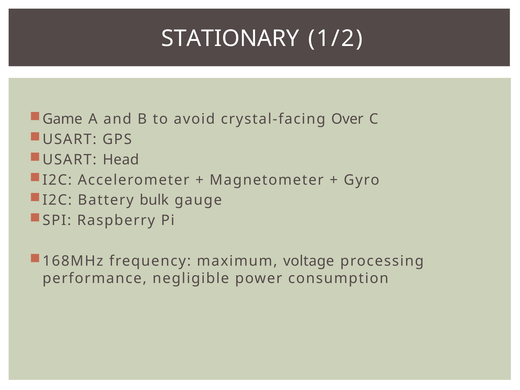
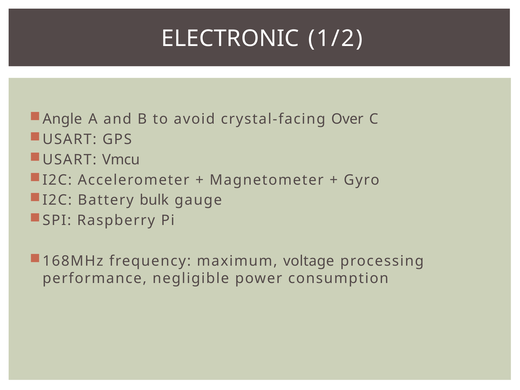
STATIONARY: STATIONARY -> ELECTRONIC (230, 38)
Game: Game -> Angle (62, 119)
Head: Head -> Vmcu (121, 160)
